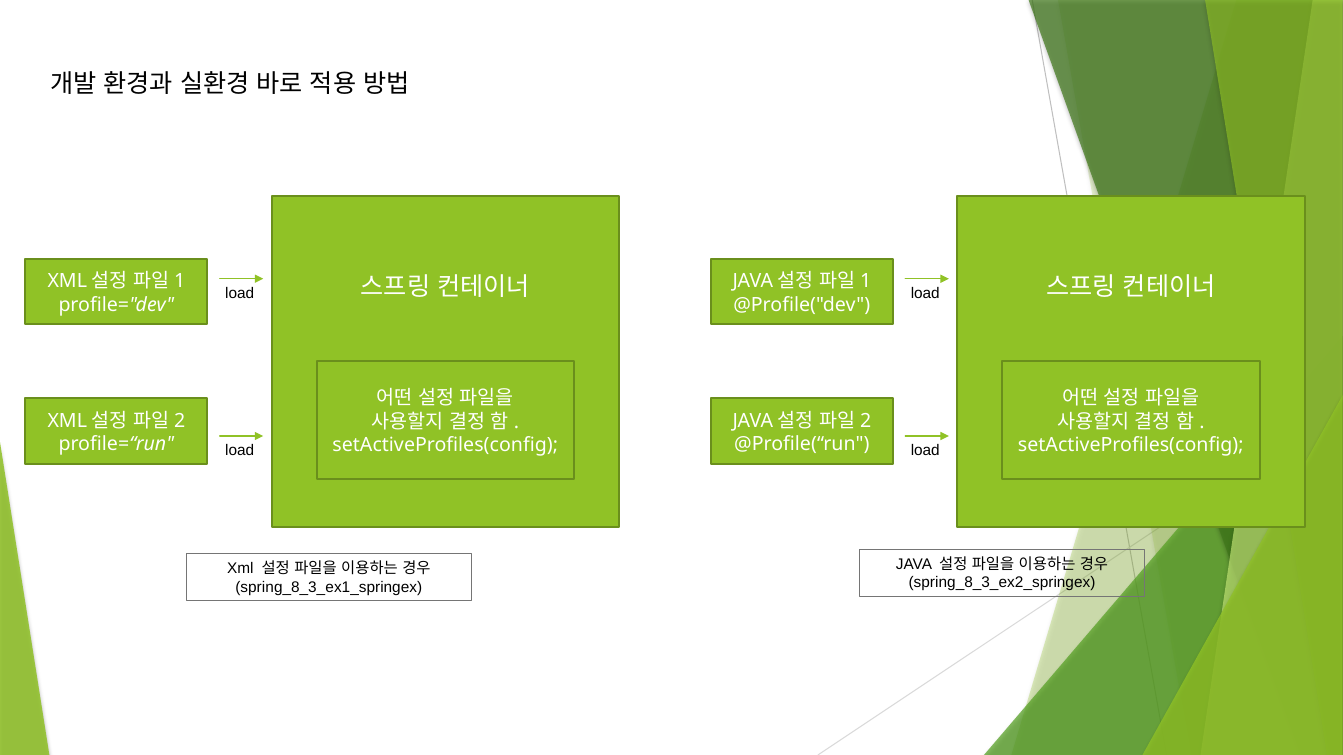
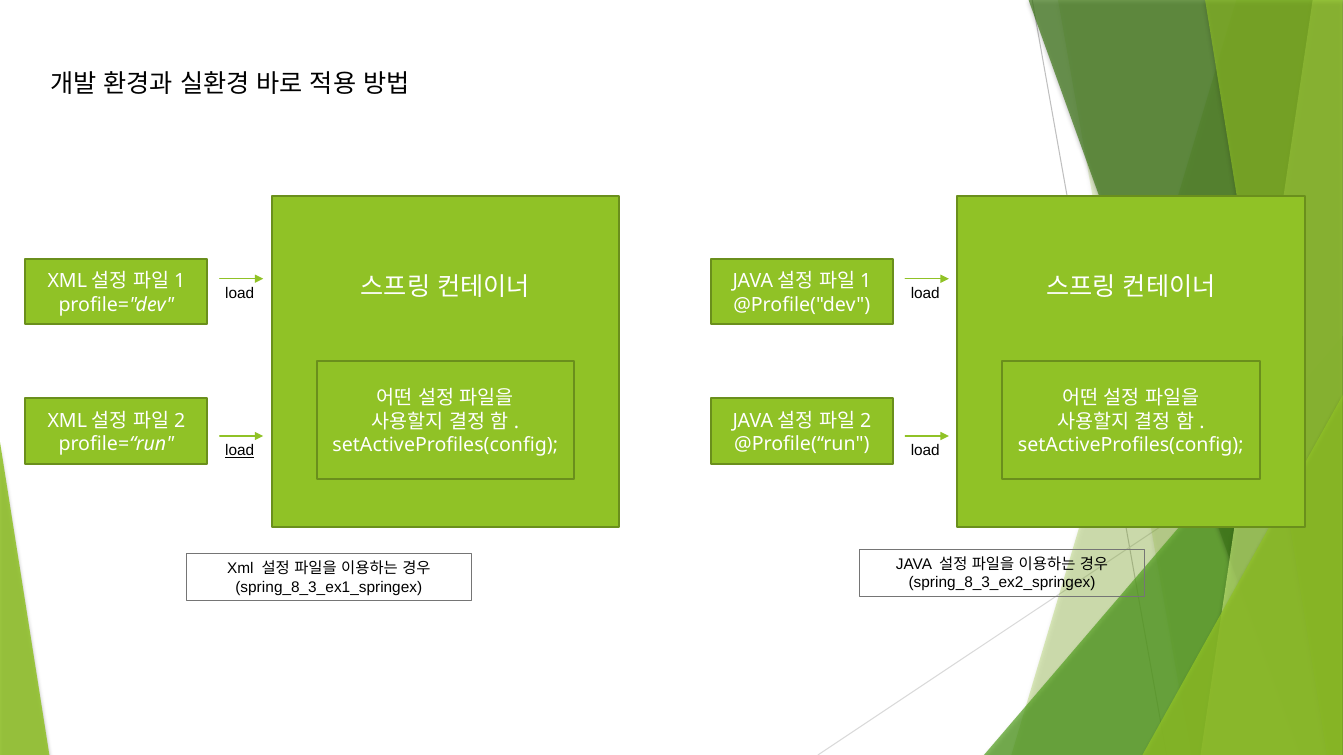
load underline: none -> present (240, 451)
